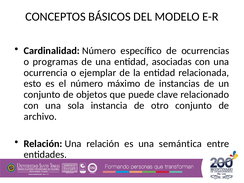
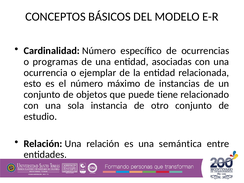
clave: clave -> tiene (168, 95)
archivo: archivo -> estudio (40, 117)
